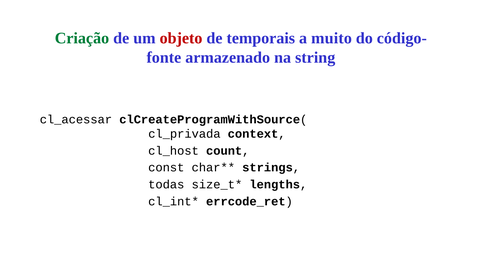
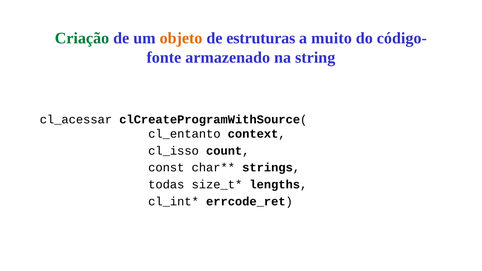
objeto colour: red -> orange (181, 38)
temporais: temporais -> estruturas (261, 38)
cl_privada: cl_privada -> cl_entanto (184, 134)
cl_host: cl_host -> cl_isso (174, 151)
